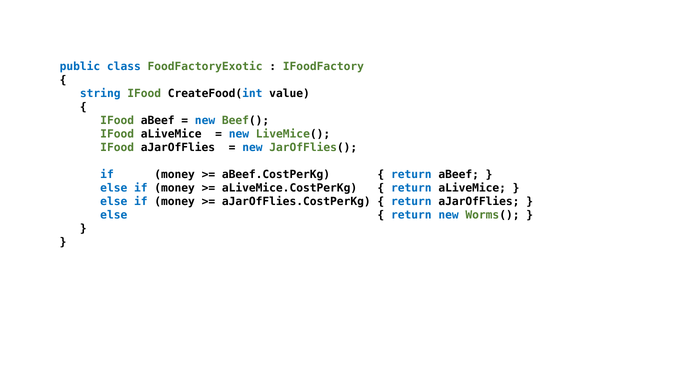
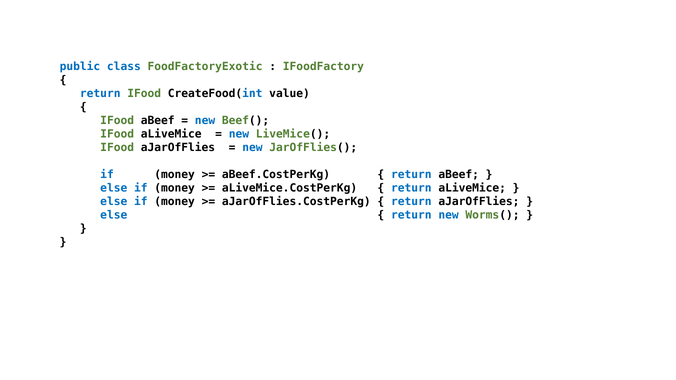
string: string -> return (100, 94)
